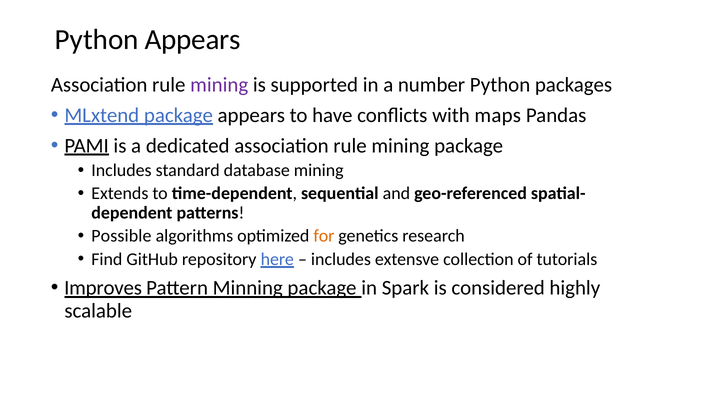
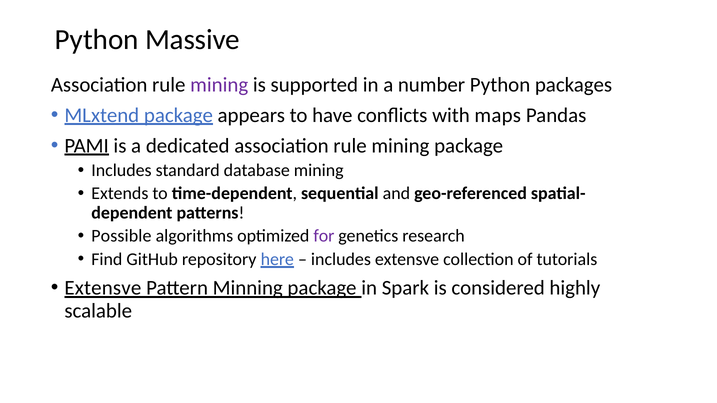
Python Appears: Appears -> Massive (193, 40)
for colour: orange -> purple (324, 236)
Improves: Improves -> Extensve (103, 288)
